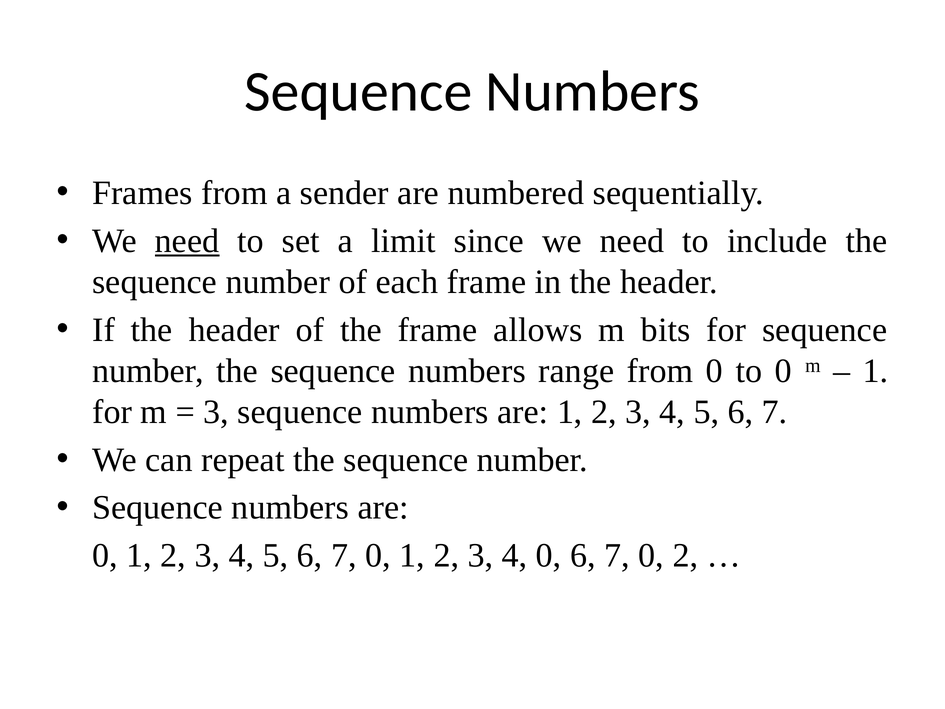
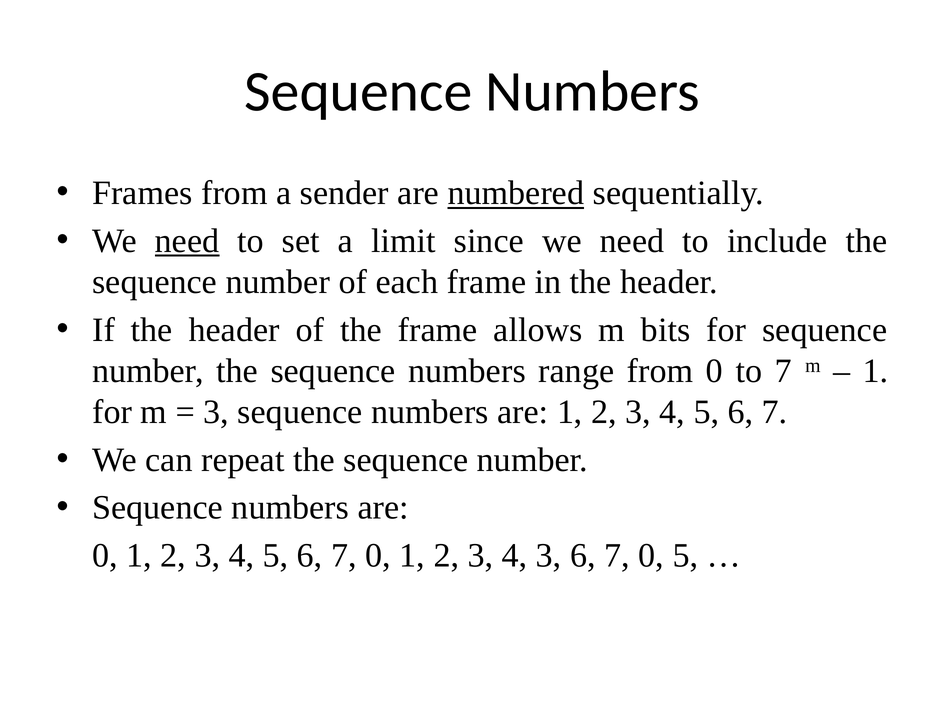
numbered underline: none -> present (516, 193)
to 0: 0 -> 7 (783, 371)
4 0: 0 -> 3 (549, 555)
0 2: 2 -> 5 (685, 555)
